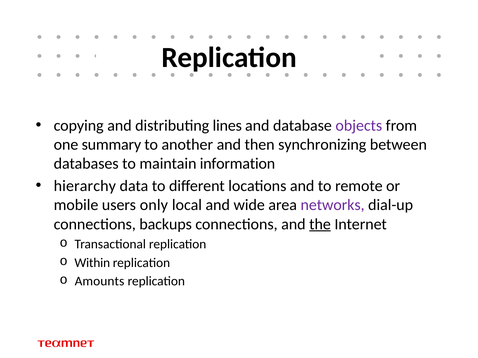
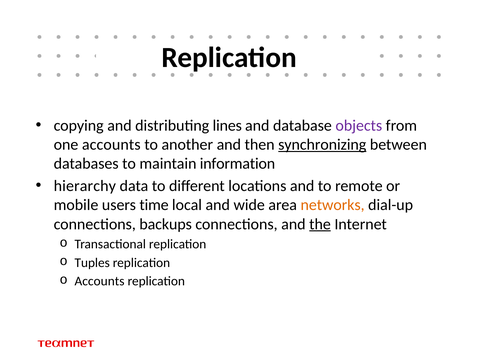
one summary: summary -> accounts (111, 145)
synchronizing underline: none -> present (322, 145)
only: only -> time (154, 205)
networks colour: purple -> orange (333, 205)
Within: Within -> Tuples (92, 263)
Amounts: Amounts -> Accounts (100, 282)
